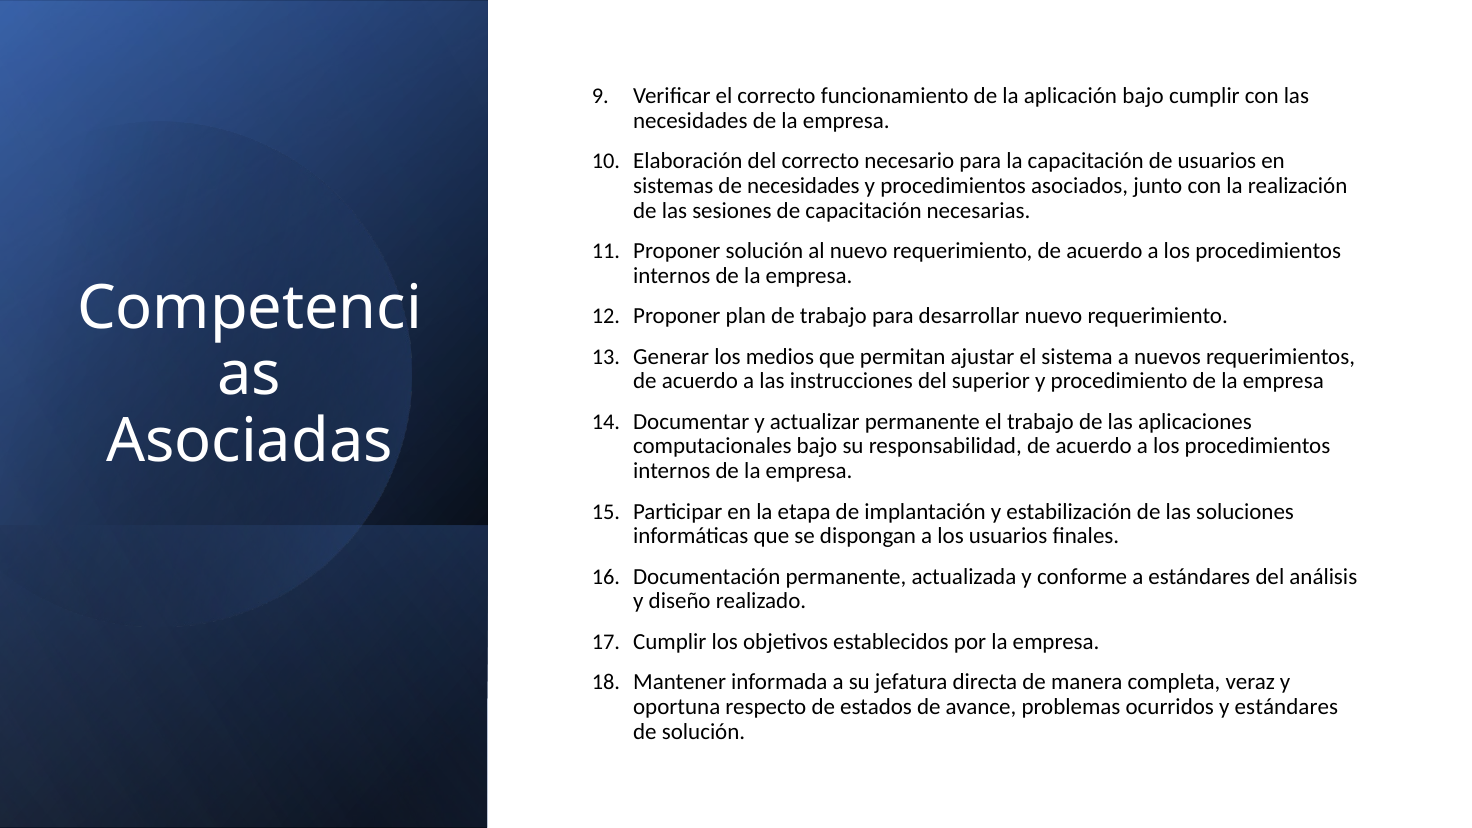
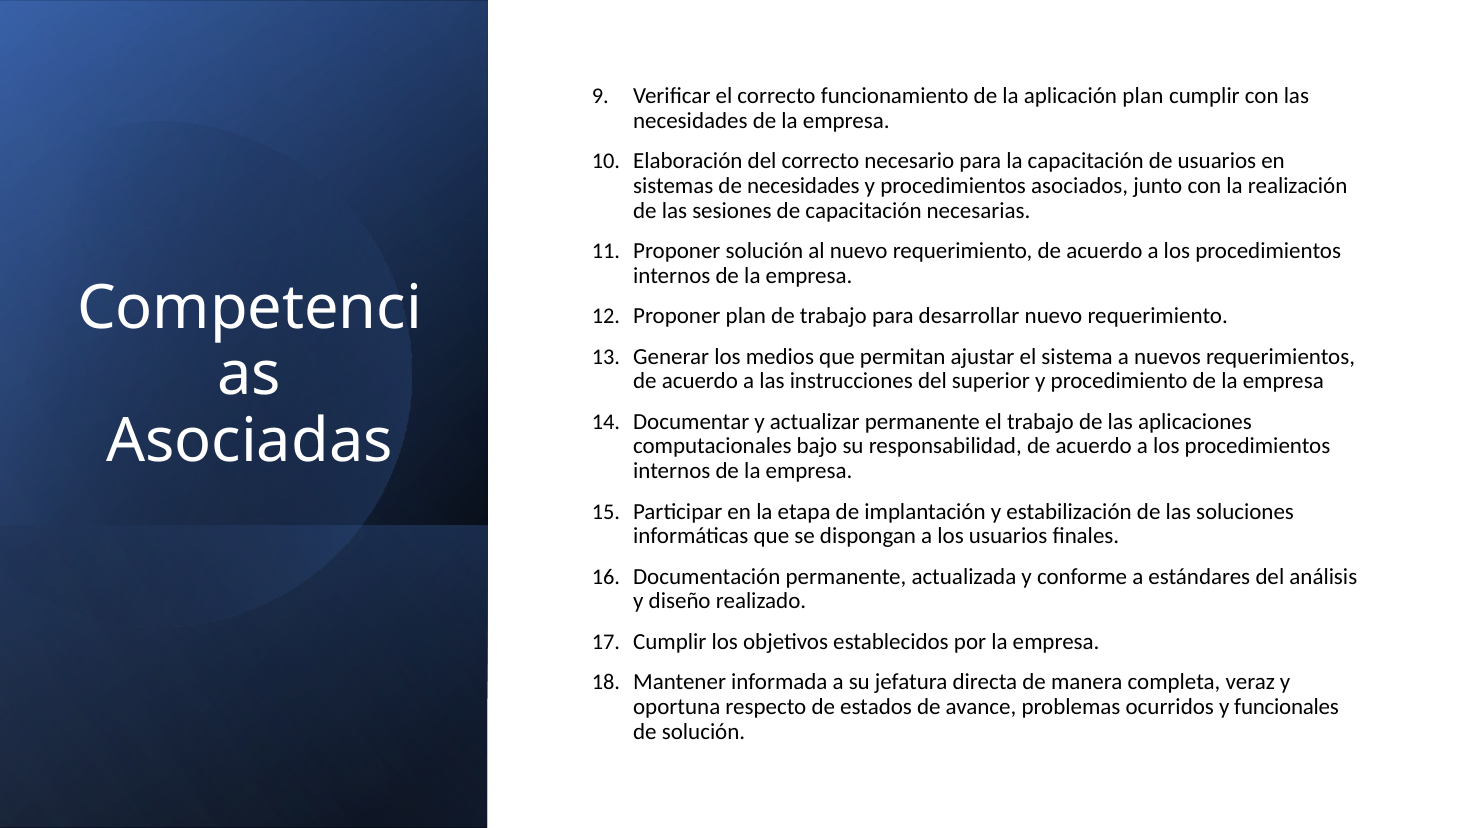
aplicación bajo: bajo -> plan (1143, 96)
y estándares: estándares -> funcionales (1287, 707)
